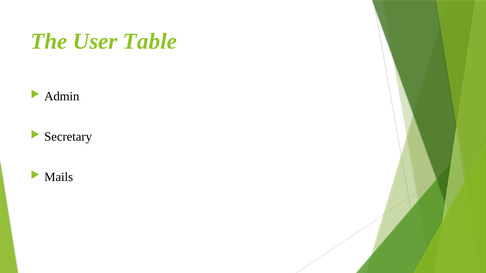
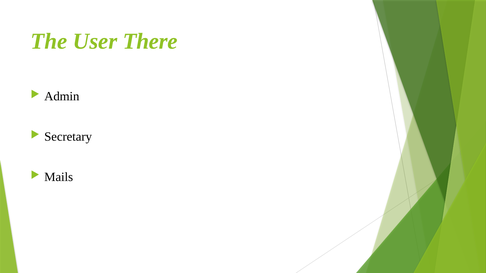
Table: Table -> There (150, 41)
